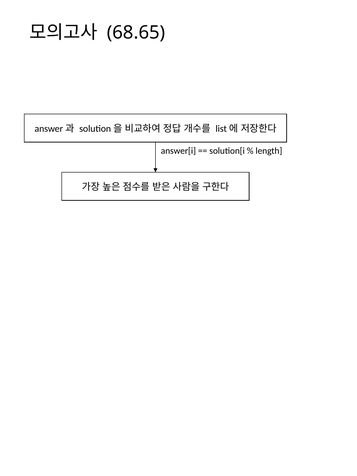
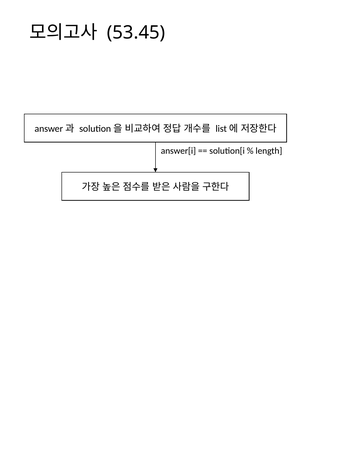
68.65: 68.65 -> 53.45 (136, 33)
